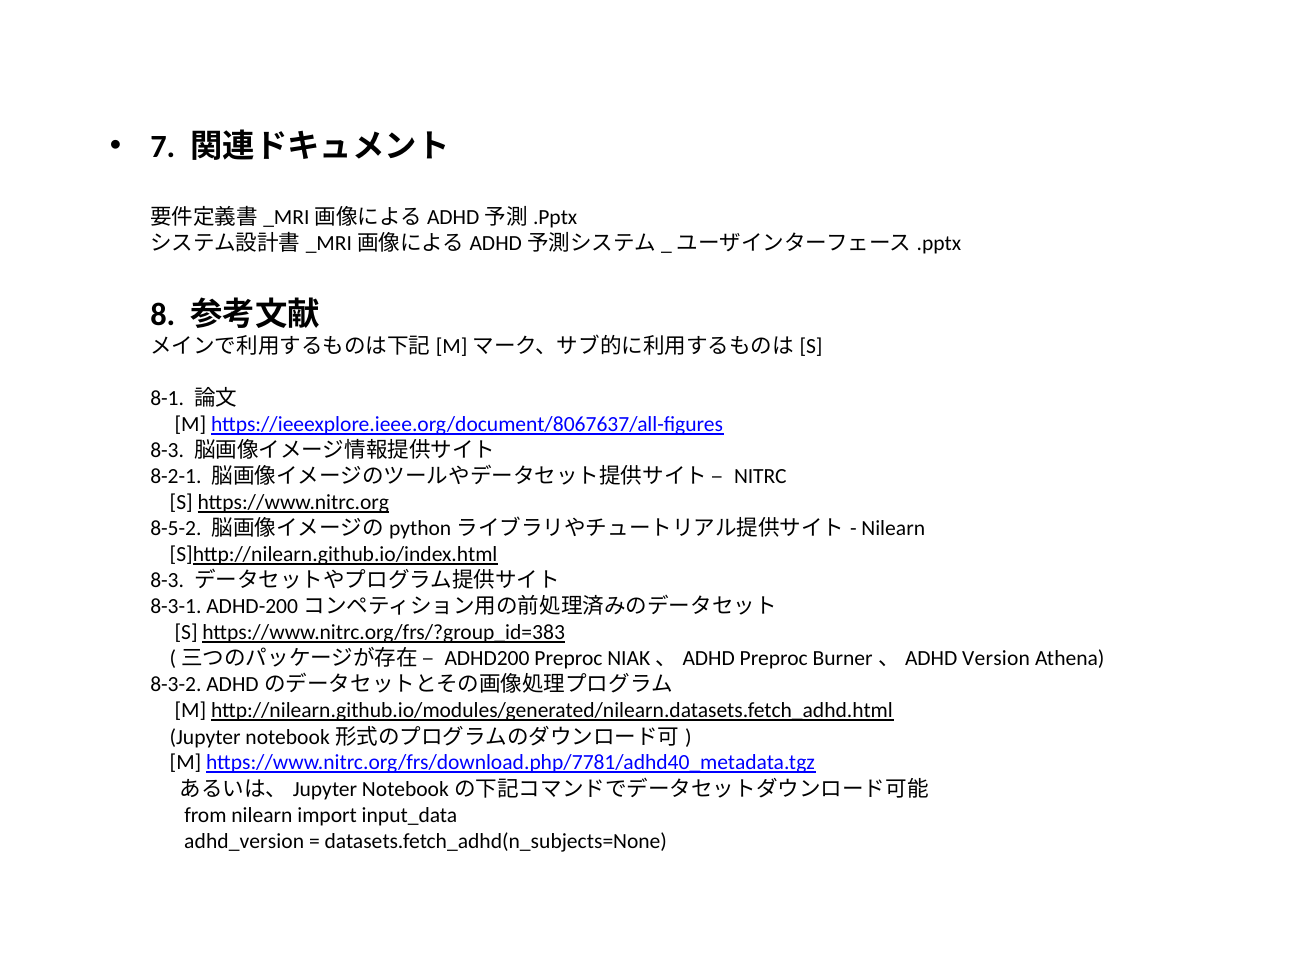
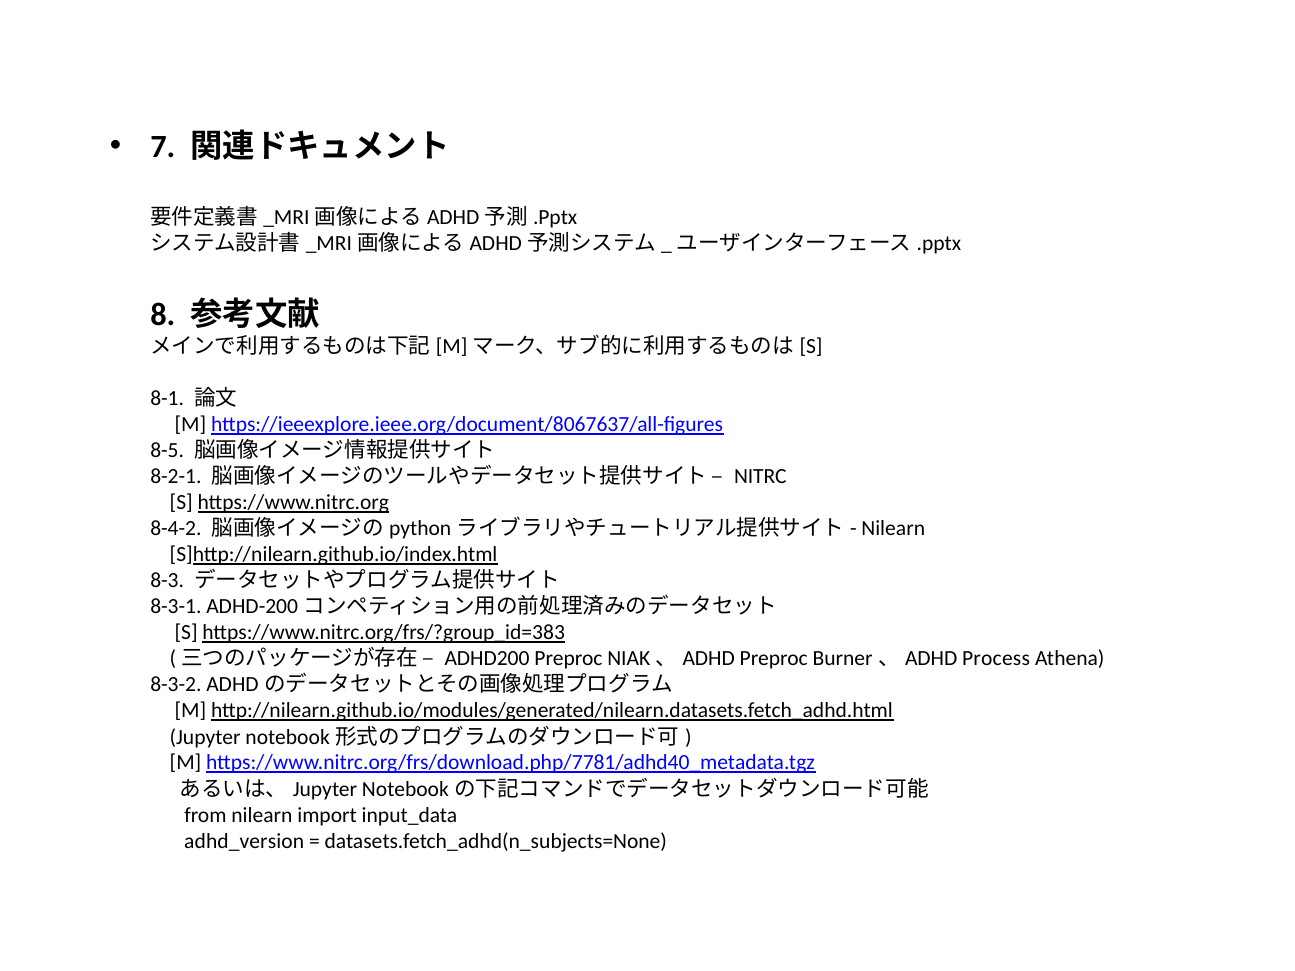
8-3: 8-3 -> 8-5 (167, 451)
8-5-2: 8-5-2 -> 8-4-2 (176, 529)
Version: Version -> Process (996, 659)
